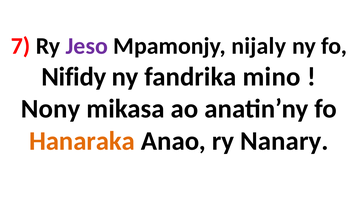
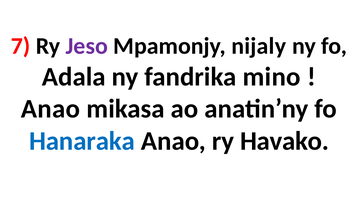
Nifidy: Nifidy -> Adala (74, 77)
Nony: Nony -> Anao (51, 109)
Hanaraka colour: orange -> blue (82, 141)
Nanary: Nanary -> Havako (285, 141)
